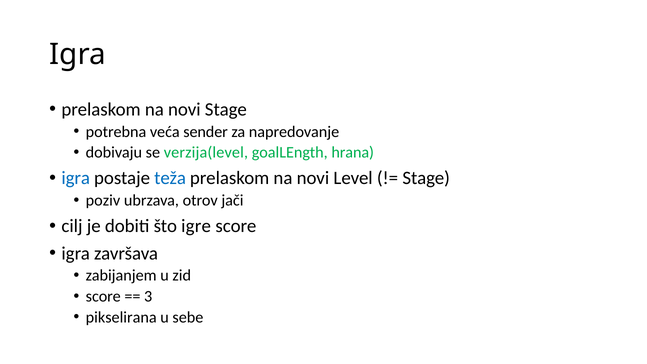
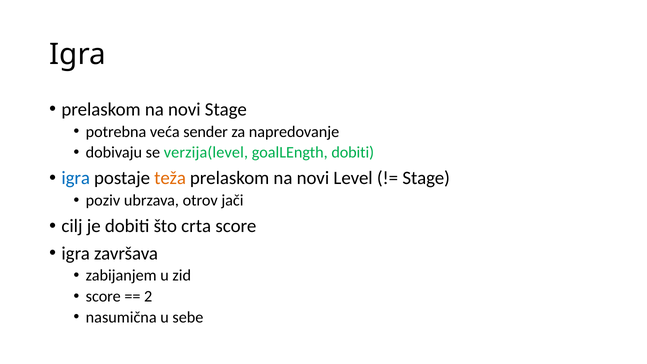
goalLEngth hrana: hrana -> dobiti (353, 153)
teža colour: blue -> orange (170, 178)
igre: igre -> crta (196, 226)
3: 3 -> 2 (148, 296)
pikselirana: pikselirana -> nasumična (121, 317)
